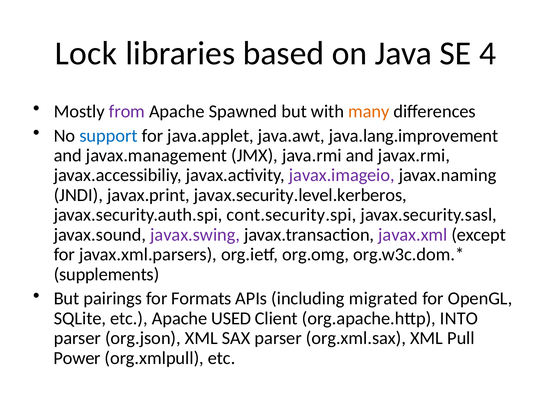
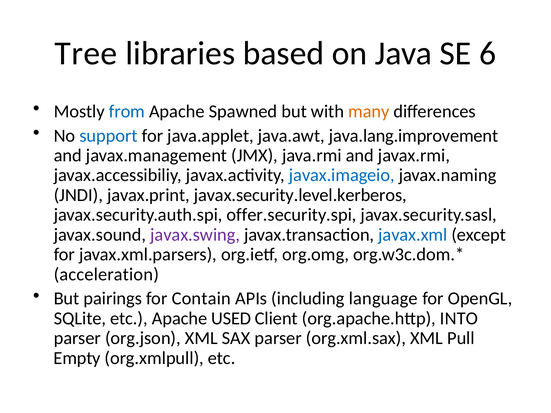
Lock: Lock -> Tree (86, 53)
4: 4 -> 6 (488, 53)
from colour: purple -> blue (127, 111)
javax.imageio colour: purple -> blue (342, 175)
cont.security.spi: cont.security.spi -> offer.security.spi (292, 215)
javax.xml colour: purple -> blue (413, 235)
supplements: supplements -> acceleration (106, 275)
Formats: Formats -> Contain (201, 299)
migrated: migrated -> language (383, 299)
Power: Power -> Empty (77, 358)
